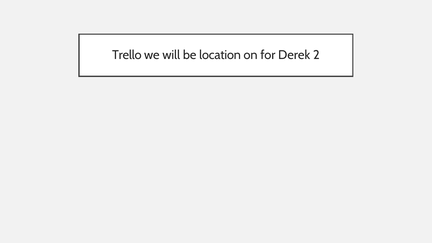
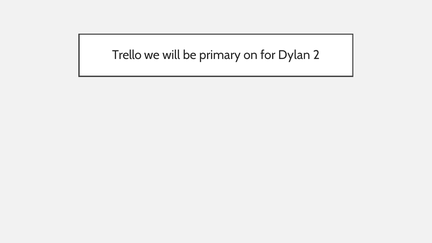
location: location -> primary (220, 55)
Derek: Derek -> Dylan (294, 55)
